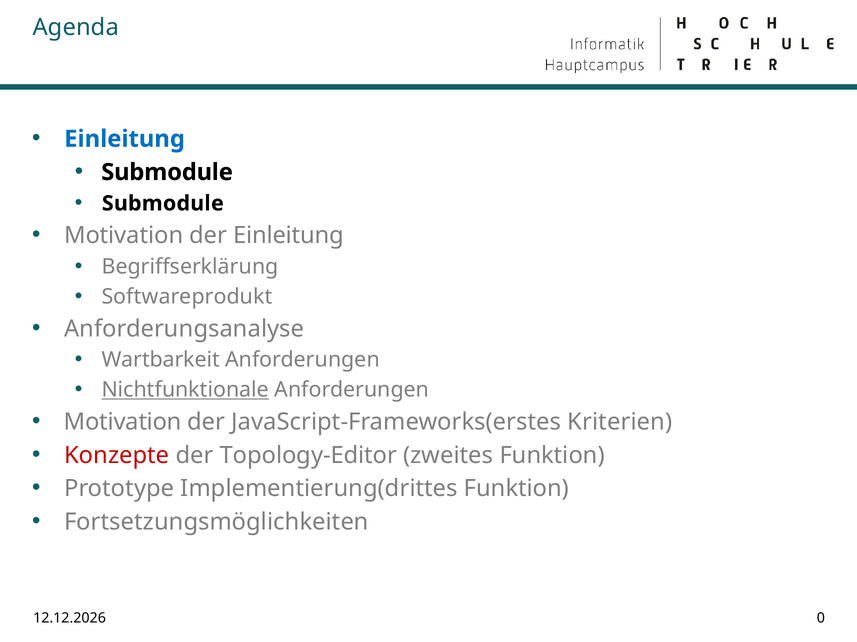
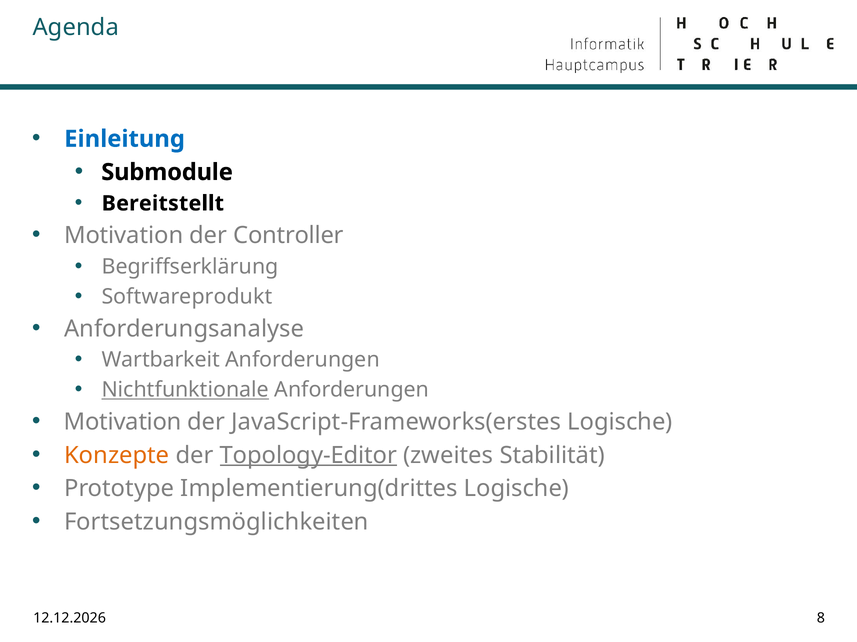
Submodule: Submodule -> Bereitstellt (163, 204)
der Einleitung: Einleitung -> Controller (289, 236)
JavaScript-Frameworks(erstes Kriterien: Kriterien -> Logische (620, 422)
Konzepte colour: red -> orange (117, 456)
Topology-Editor underline: none -> present (308, 456)
zweites Funktion: Funktion -> Stabilität (552, 456)
Implementierung(drittes Funktion: Funktion -> Logische (516, 489)
0: 0 -> 8 (821, 619)
